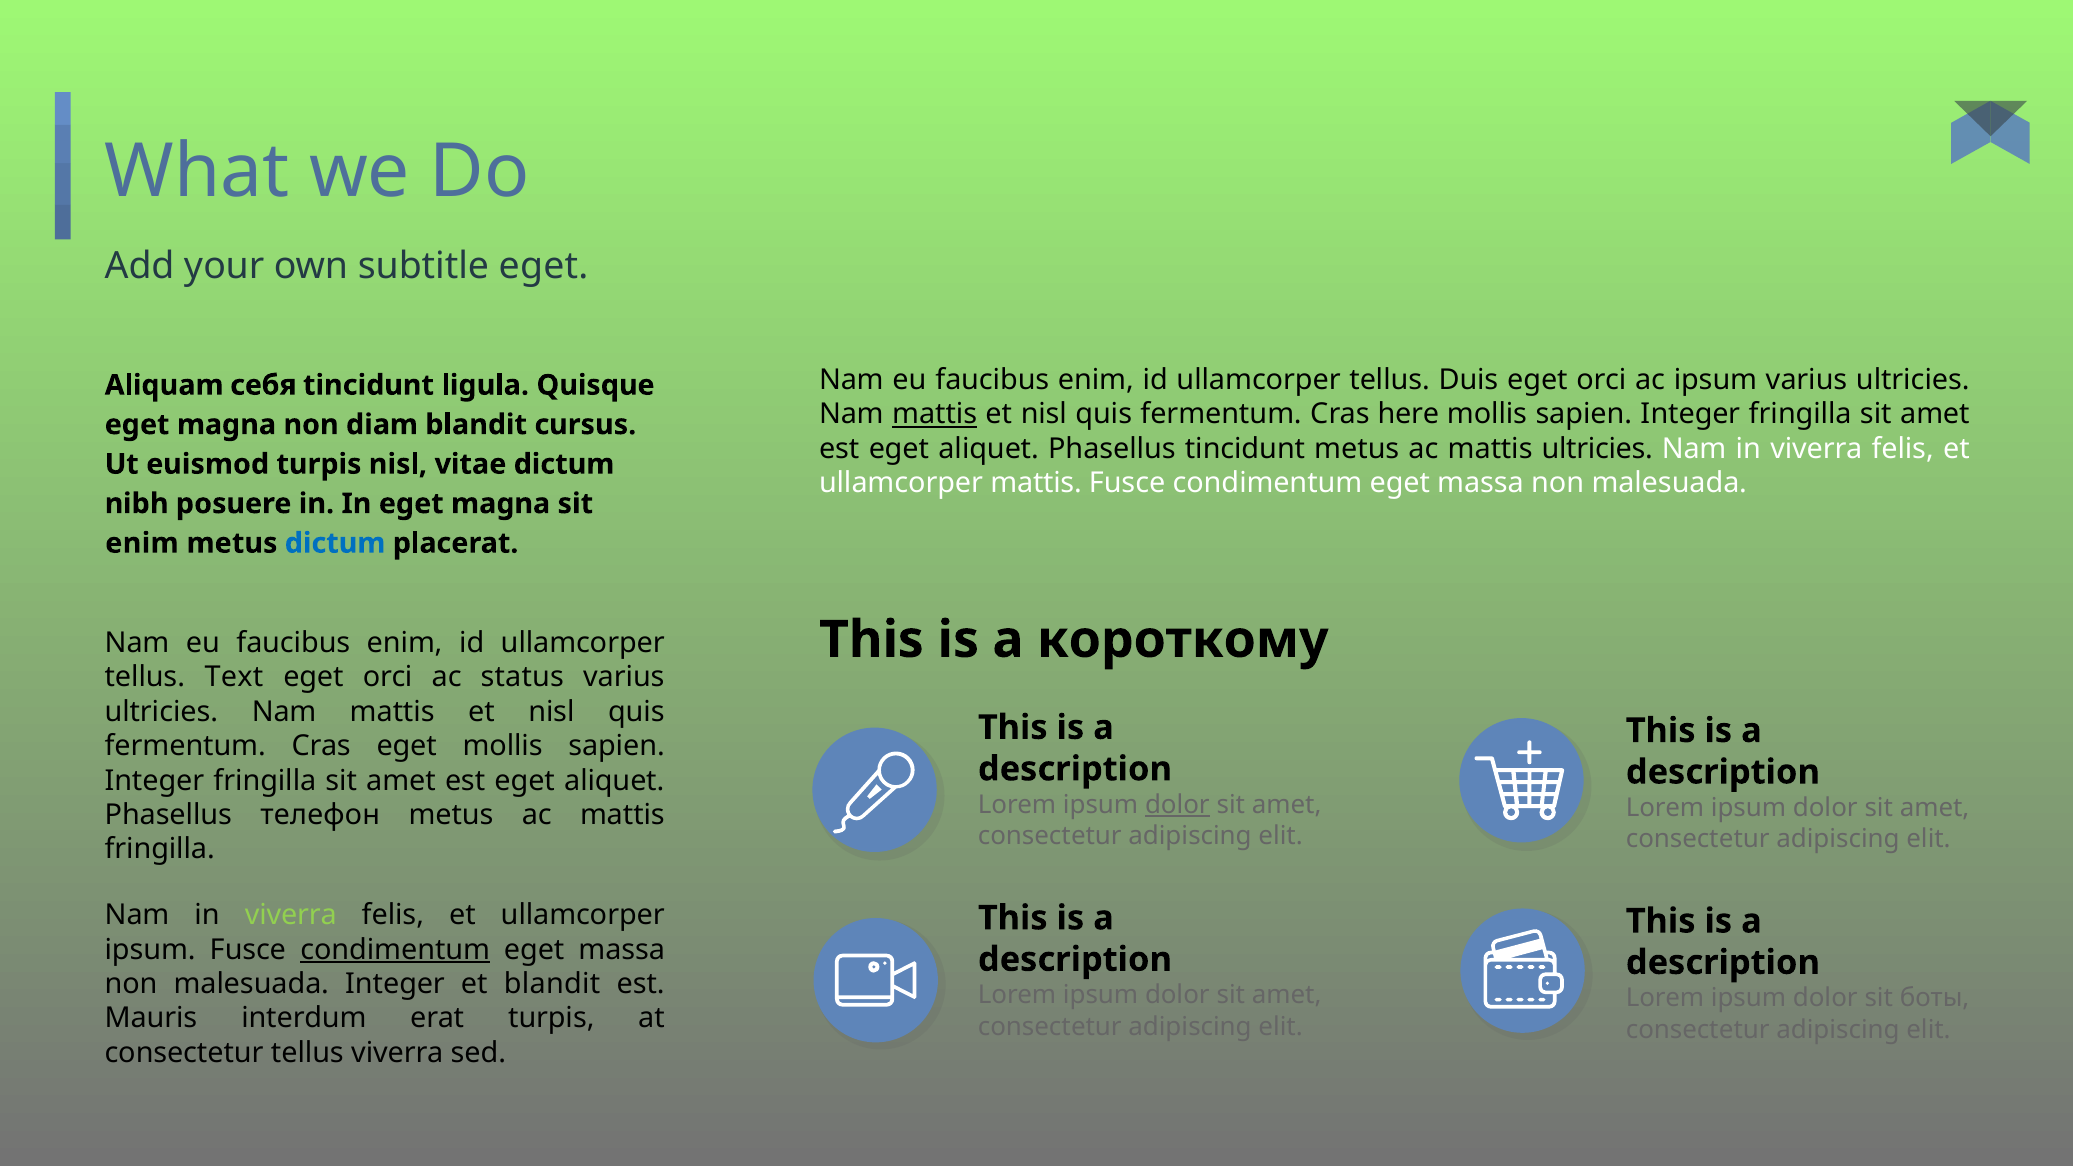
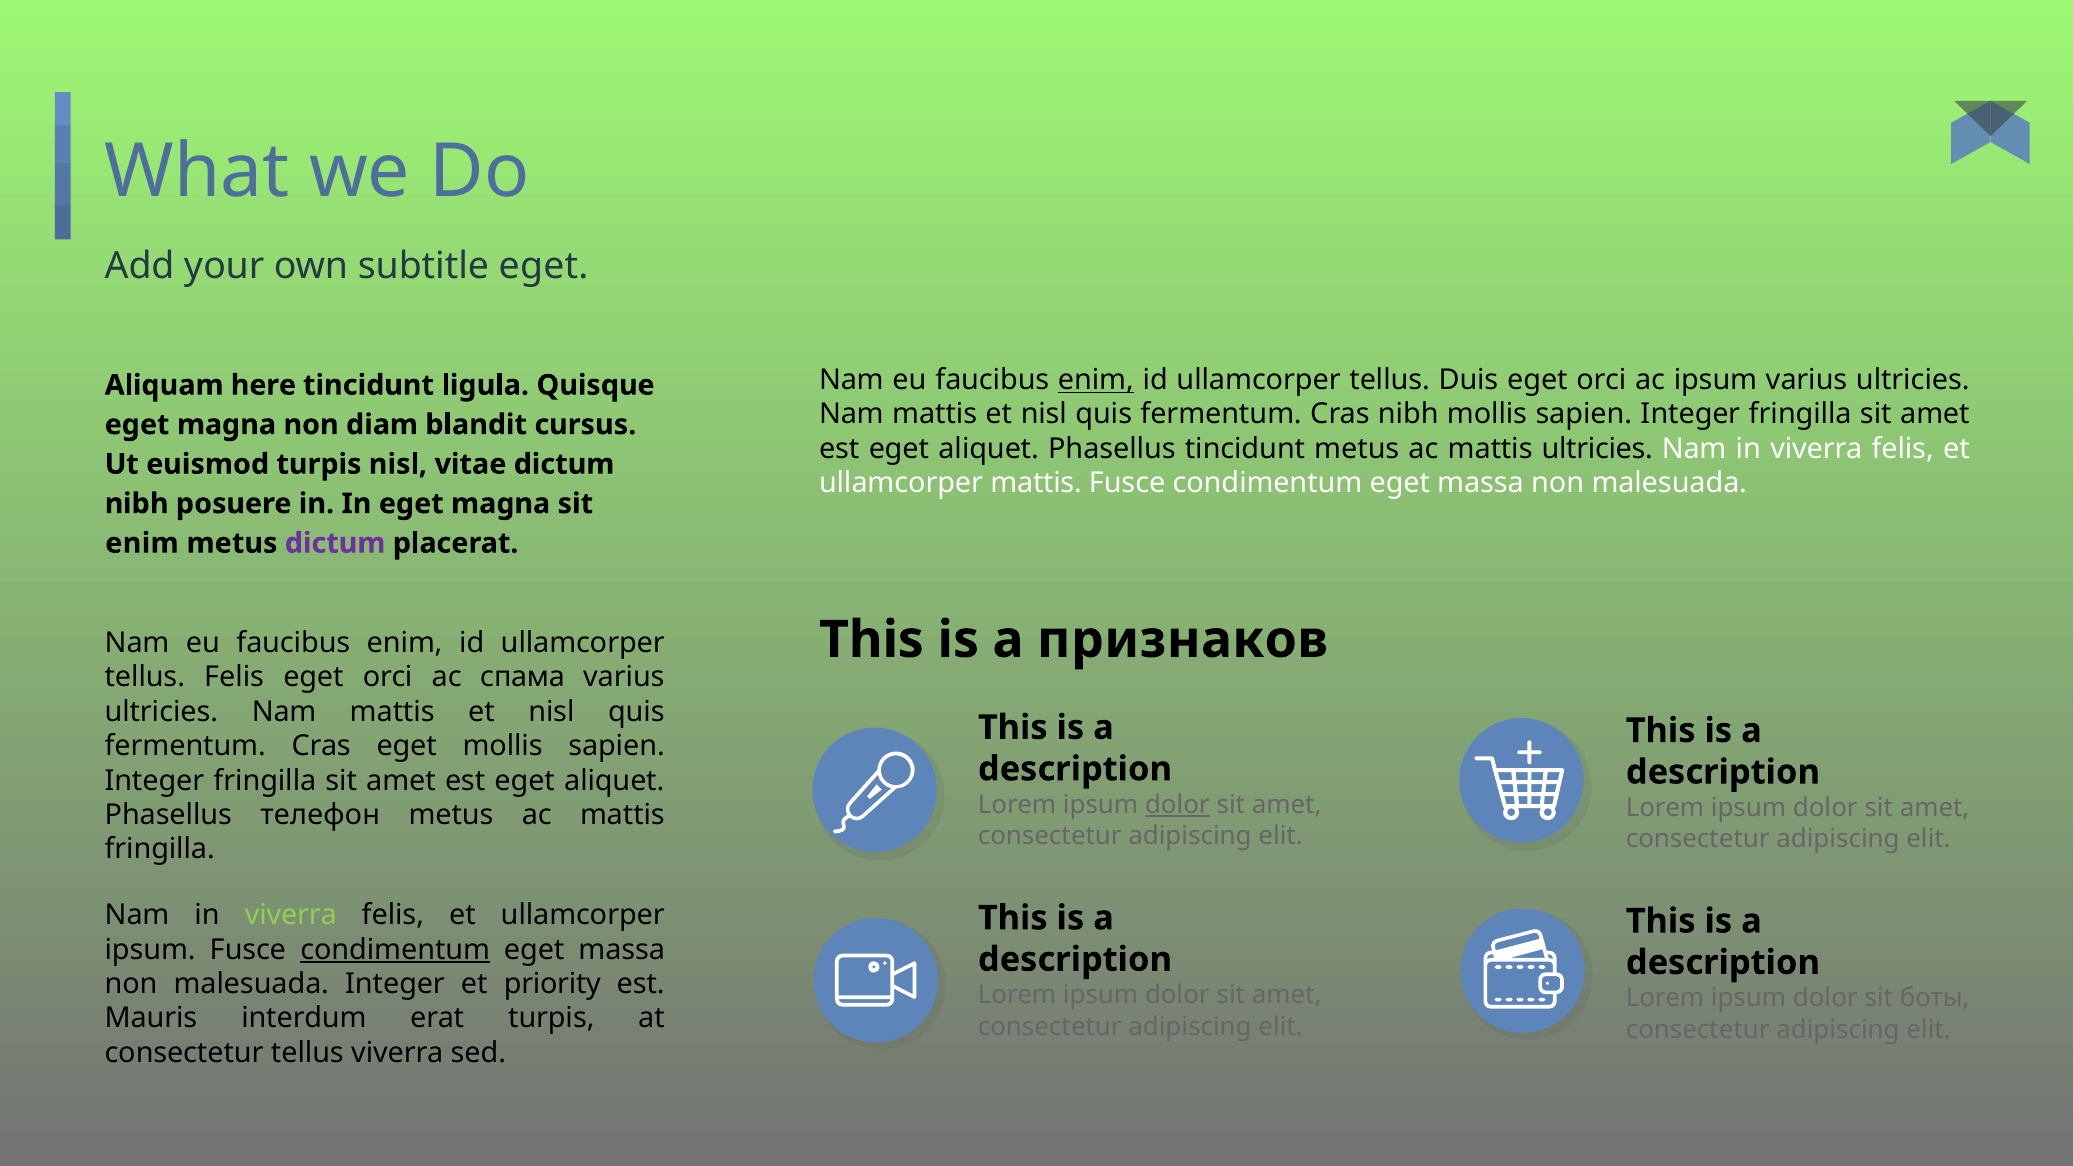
enim underline: none -> present (1096, 380)
себя: себя -> here (263, 385)
mattis underline: present -> none (935, 414)
Cras here: here -> nibh (1408, 414)
dictum colour: blue -> purple (335, 543)
короткому: короткому -> признаков (1183, 640)
tellus Text: Text -> Felis (234, 678)
status: status -> спама (522, 678)
et blandit: blandit -> priority (552, 984)
